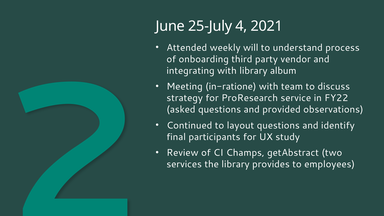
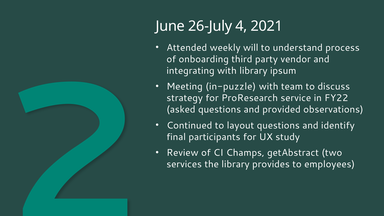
25-July: 25-July -> 26-July (210, 26)
album: album -> ipsum (283, 71)
in-ratione: in-ratione -> in-puzzle (231, 87)
